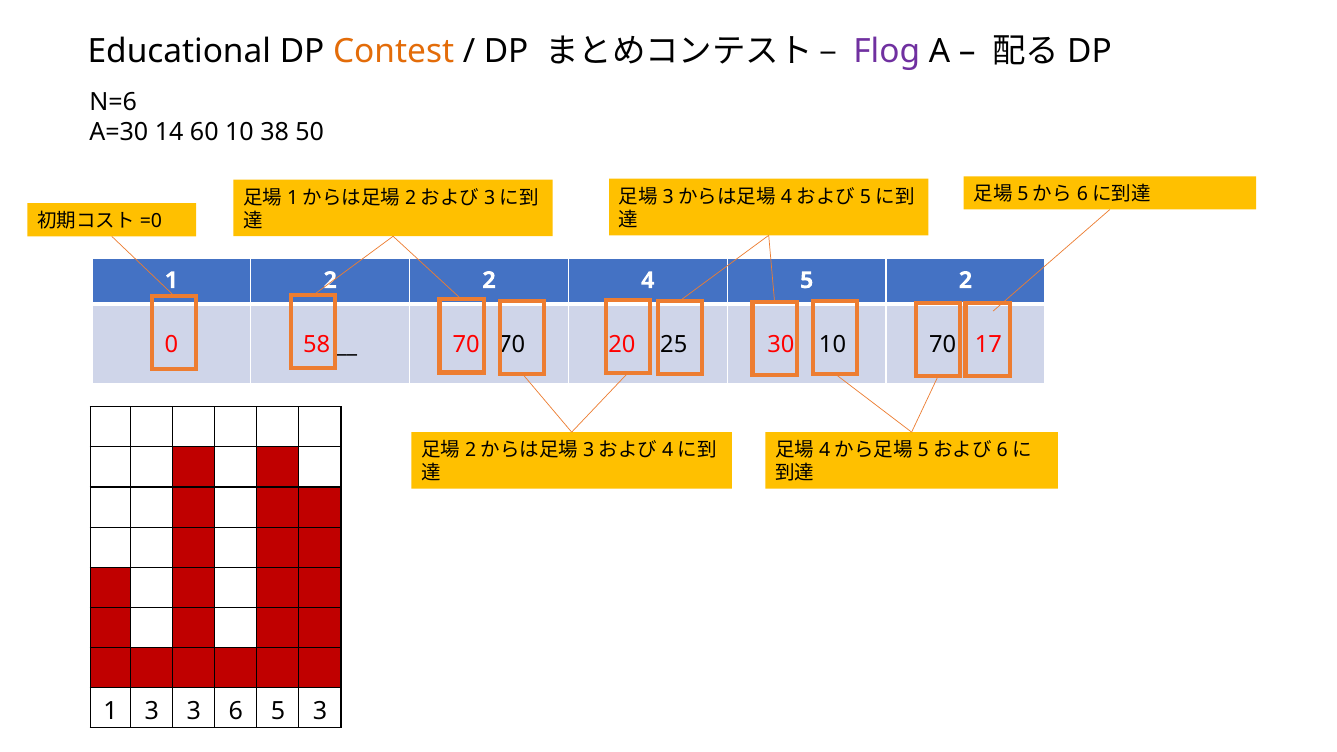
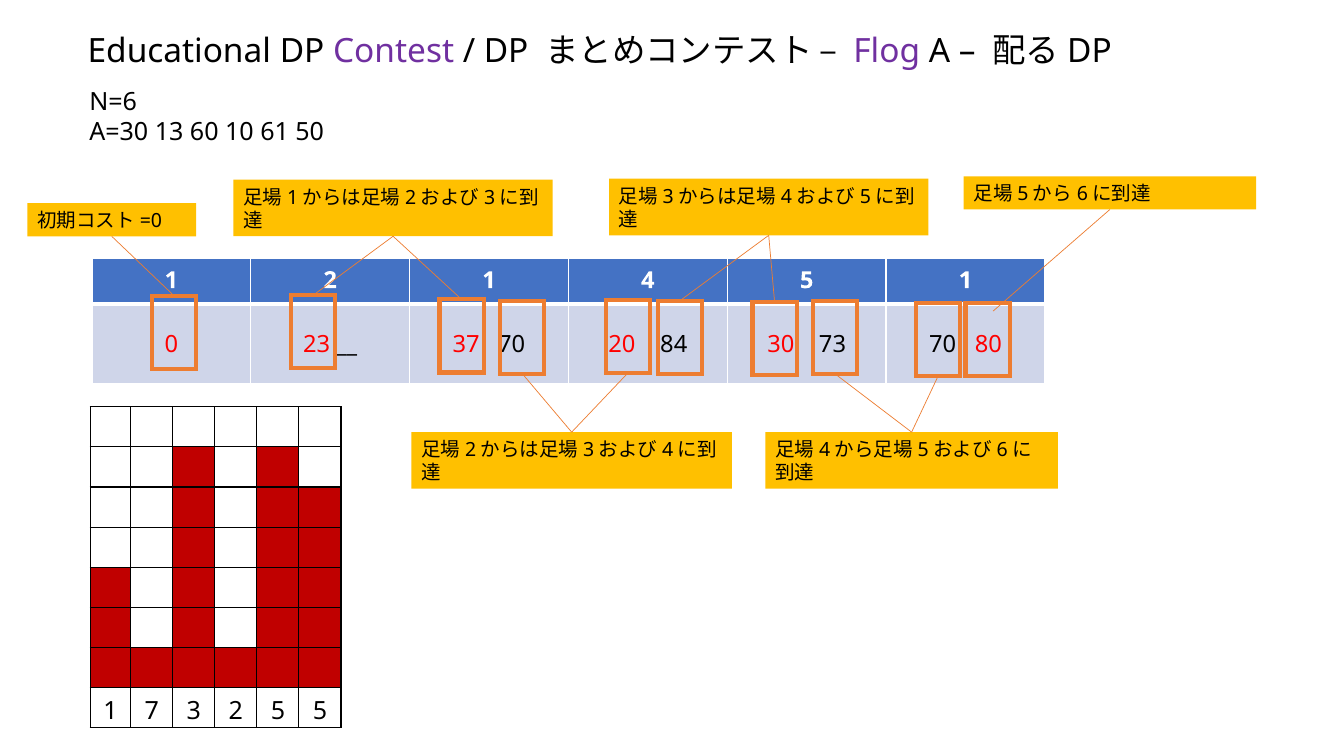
Contest colour: orange -> purple (394, 52)
14: 14 -> 13 (169, 132)
38: 38 -> 61 (275, 132)
2: 2 -> 1 (489, 280)
5 2: 2 -> 1 (965, 280)
58: 58 -> 23 (317, 345)
70: 70 -> 37 (466, 345)
25: 25 -> 84 (674, 345)
30 10: 10 -> 73 (833, 345)
17: 17 -> 80 (988, 345)
1 3: 3 -> 7 (152, 711)
3 6: 6 -> 2 (236, 711)
5 3: 3 -> 5 (320, 711)
